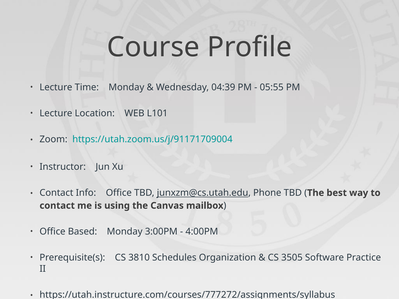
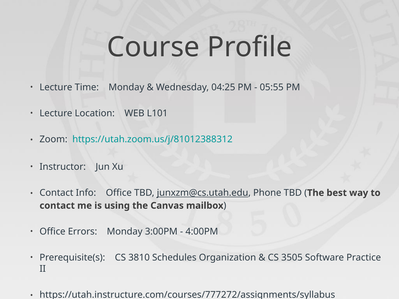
04:39: 04:39 -> 04:25 (223, 87)
https://utah.zoom.us/j/91171709004: https://utah.zoom.us/j/91171709004 -> https://utah.zoom.us/j/81012388312 (152, 139)
Based: Based -> Errors (83, 232)
